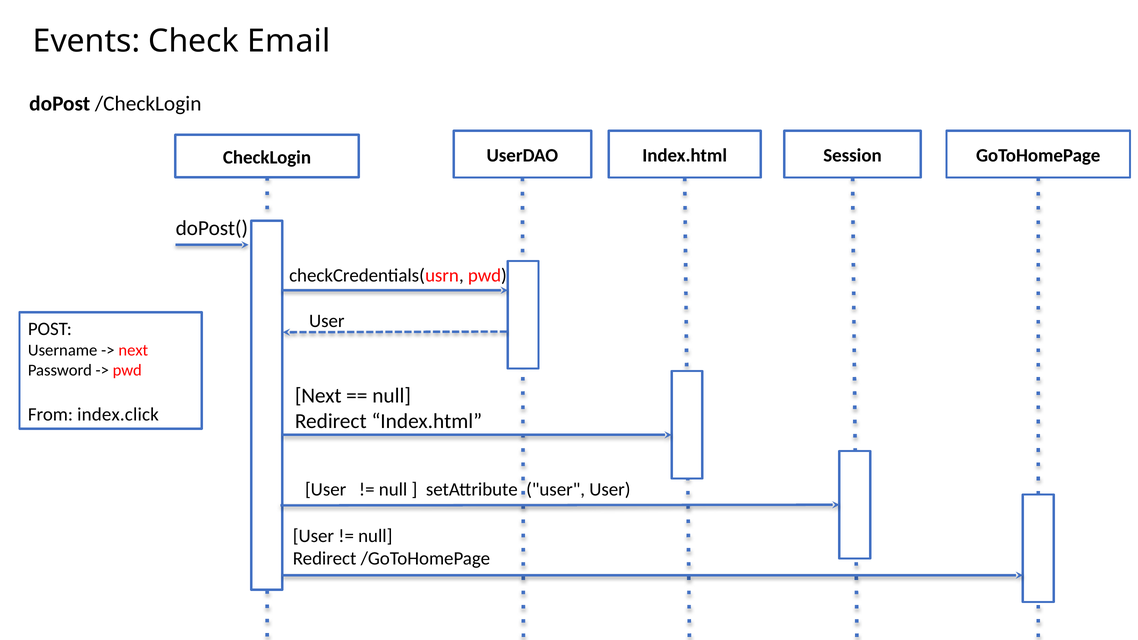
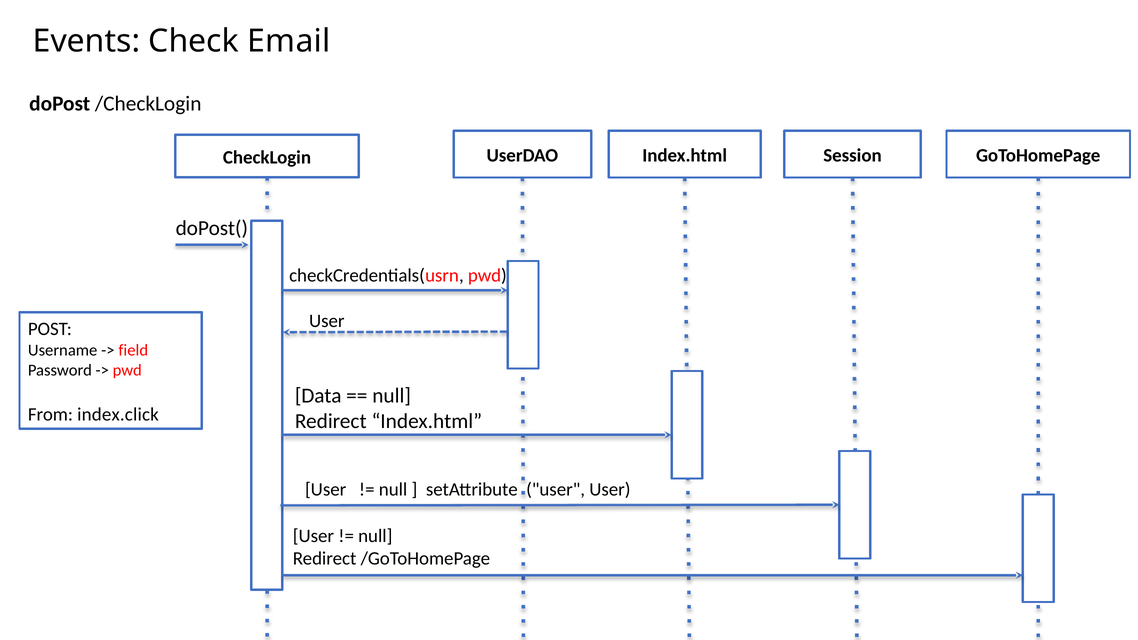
next: next -> field (133, 350)
Next: Next -> Data (318, 396)
